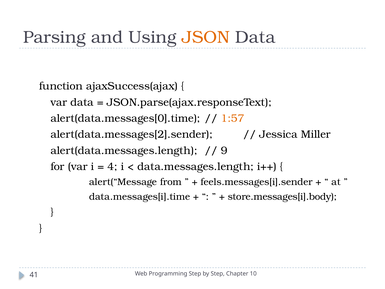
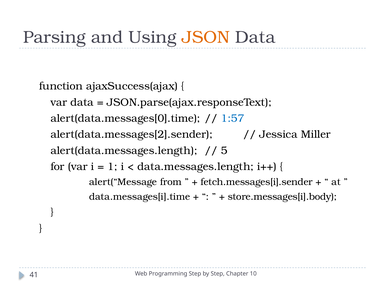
1:57 colour: orange -> blue (233, 118)
9: 9 -> 5 (224, 150)
4: 4 -> 1 (112, 166)
feels.messages[i].sender: feels.messages[i].sender -> fetch.messages[i].sender (257, 182)
